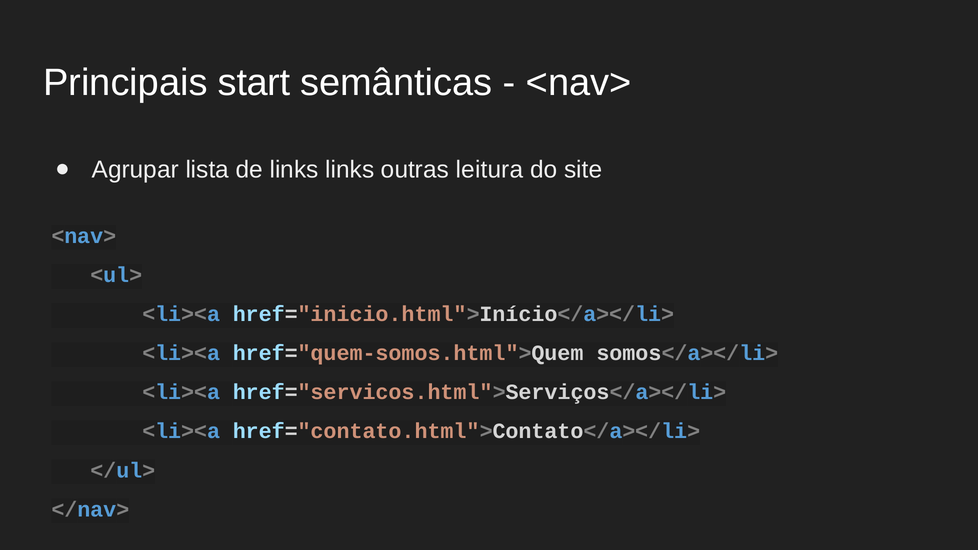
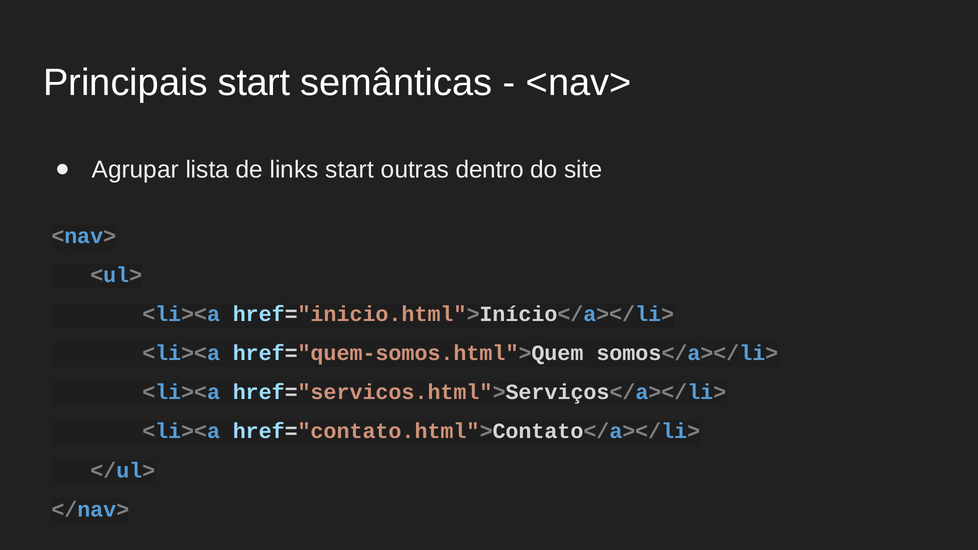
links links: links -> start (350, 170)
leitura: leitura -> dentro (490, 170)
